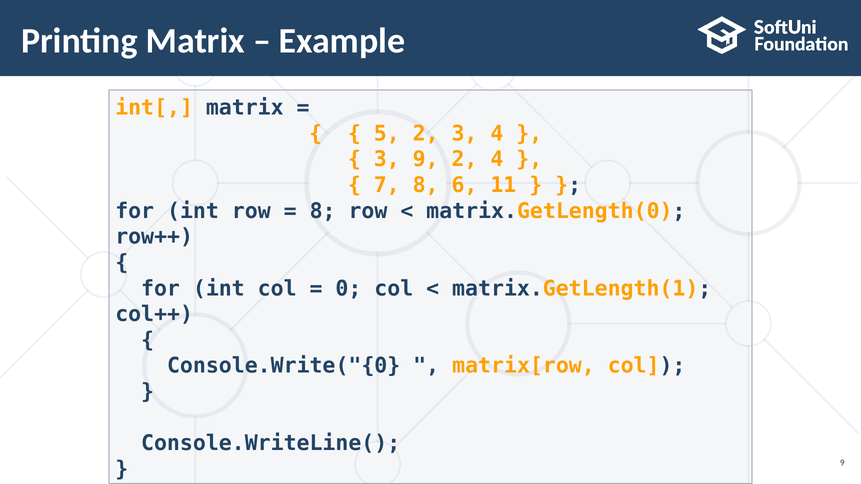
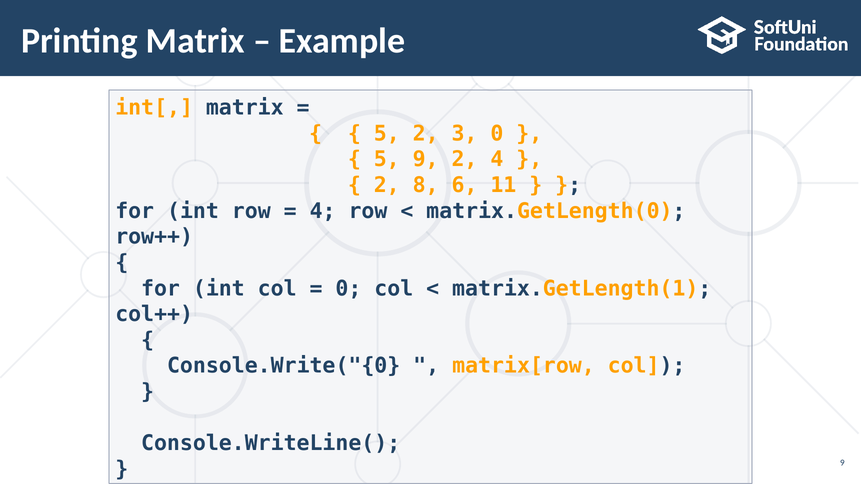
3 4: 4 -> 0 (497, 134)
3: 3 -> 5 (387, 160)
7: 7 -> 2 (387, 185)
8: 8 -> 4 (323, 211)
